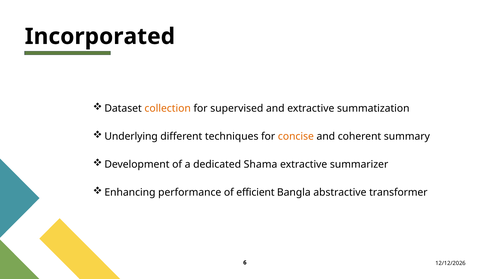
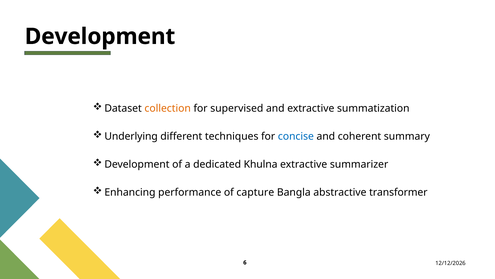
Incorporated: Incorporated -> Development (100, 36)
concise colour: orange -> blue (296, 136)
Shama: Shama -> Khulna (261, 164)
efficient: efficient -> capture (255, 192)
